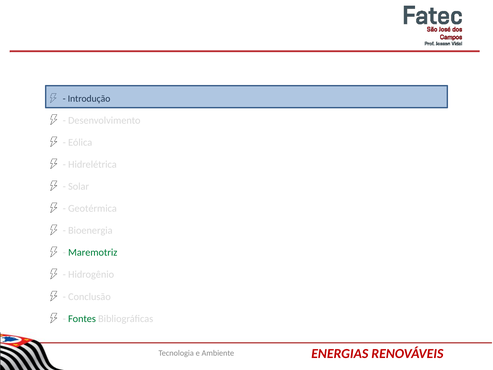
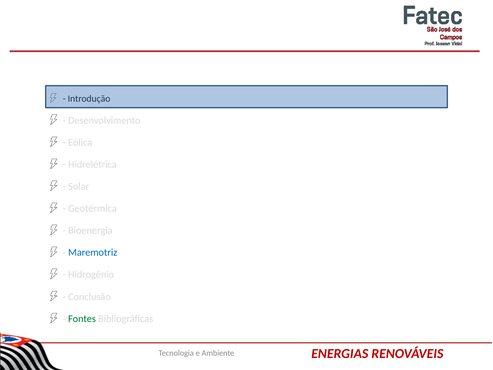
Maremotriz colour: green -> blue (93, 252)
